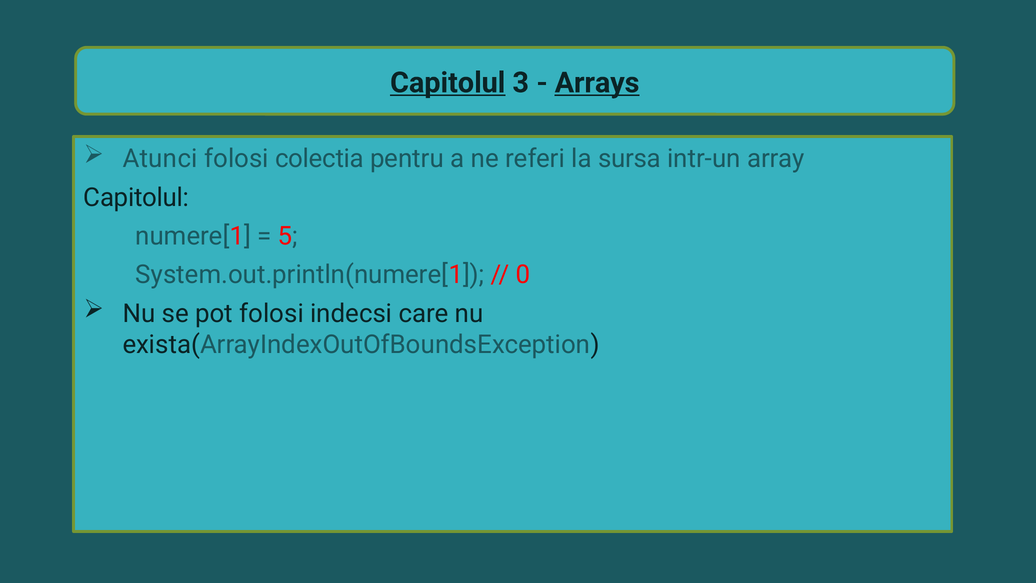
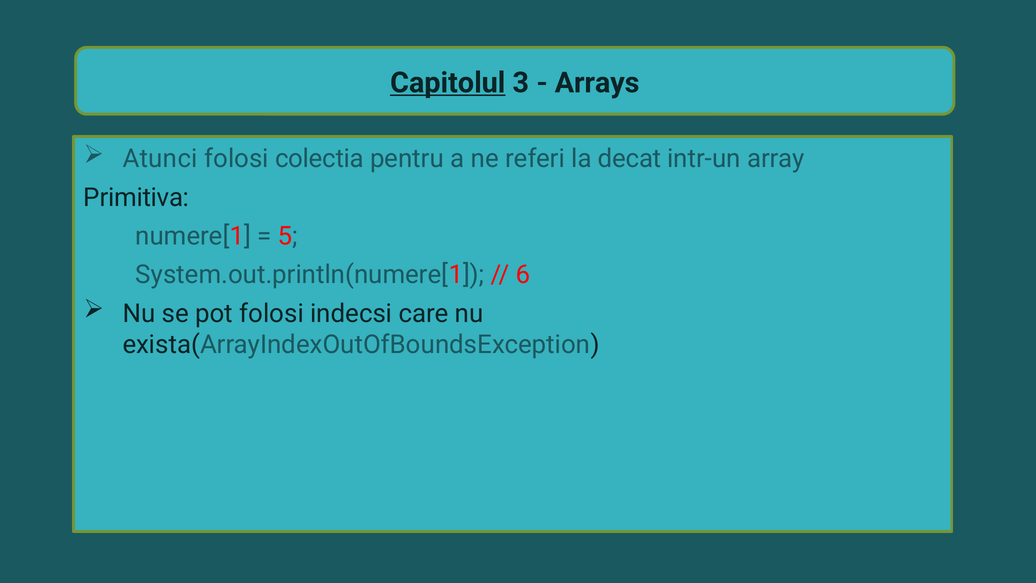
Arrays underline: present -> none (597, 83)
sursa: sursa -> decat (630, 159)
Capitolul: Capitolul -> Primitiva (136, 198)
0: 0 -> 6 (523, 275)
